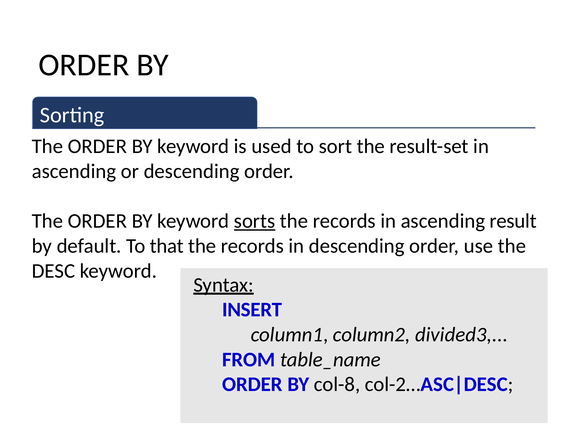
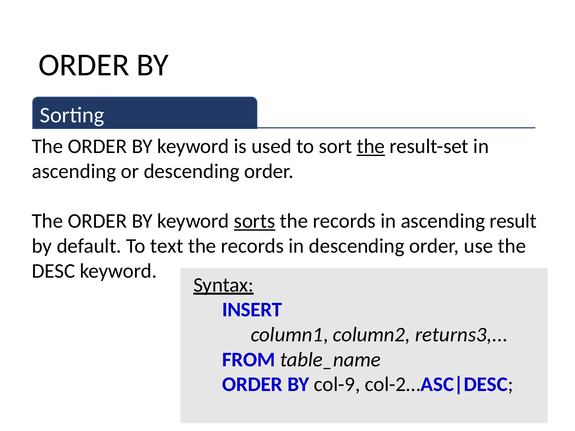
the underline: none -> present (371, 147)
that: that -> text (167, 246)
divided3: divided3 -> returns3 (462, 335)
col-8: col-8 -> col-9 (337, 385)
